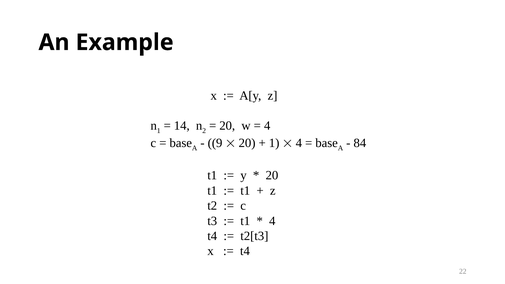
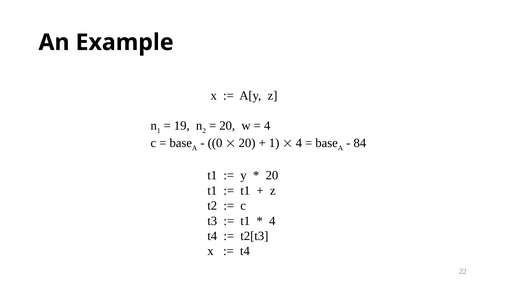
14: 14 -> 19 (182, 126)
9: 9 -> 0 (215, 143)
